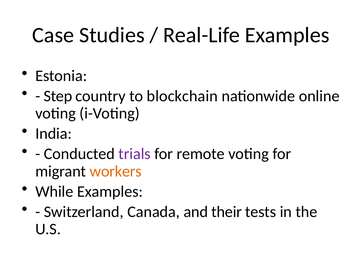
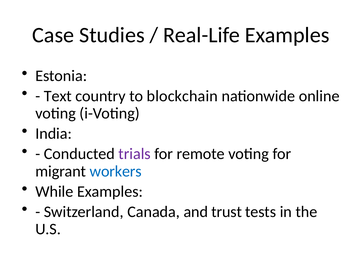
Step: Step -> Text (58, 96)
workers colour: orange -> blue (116, 172)
their: their -> trust (227, 212)
